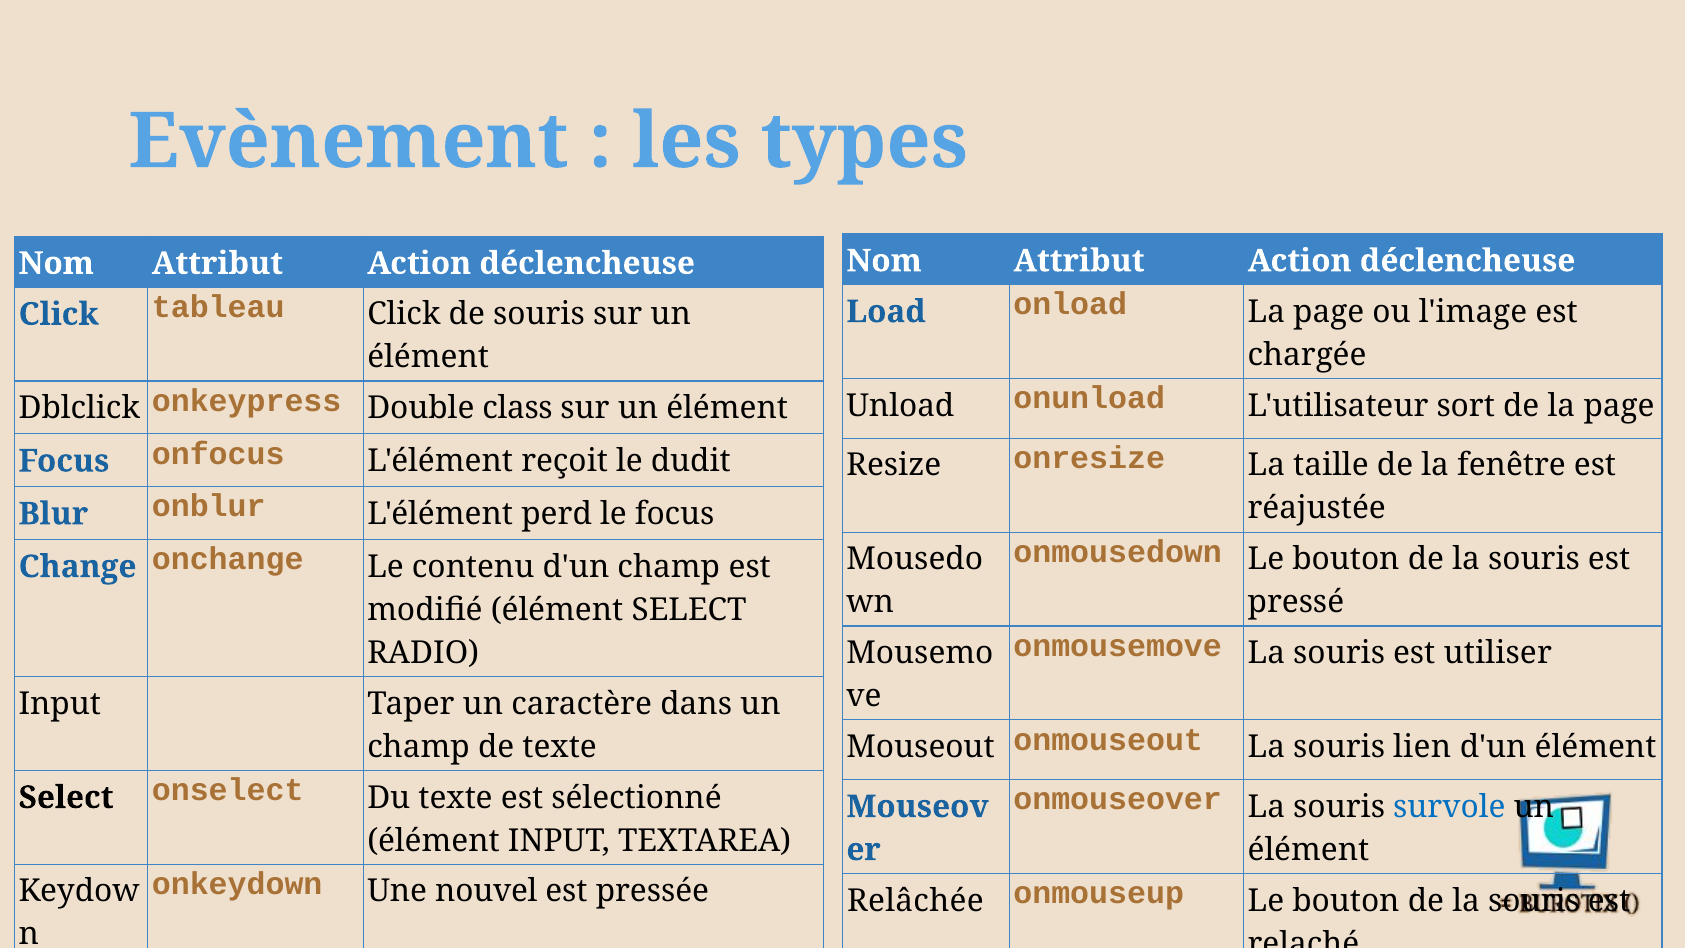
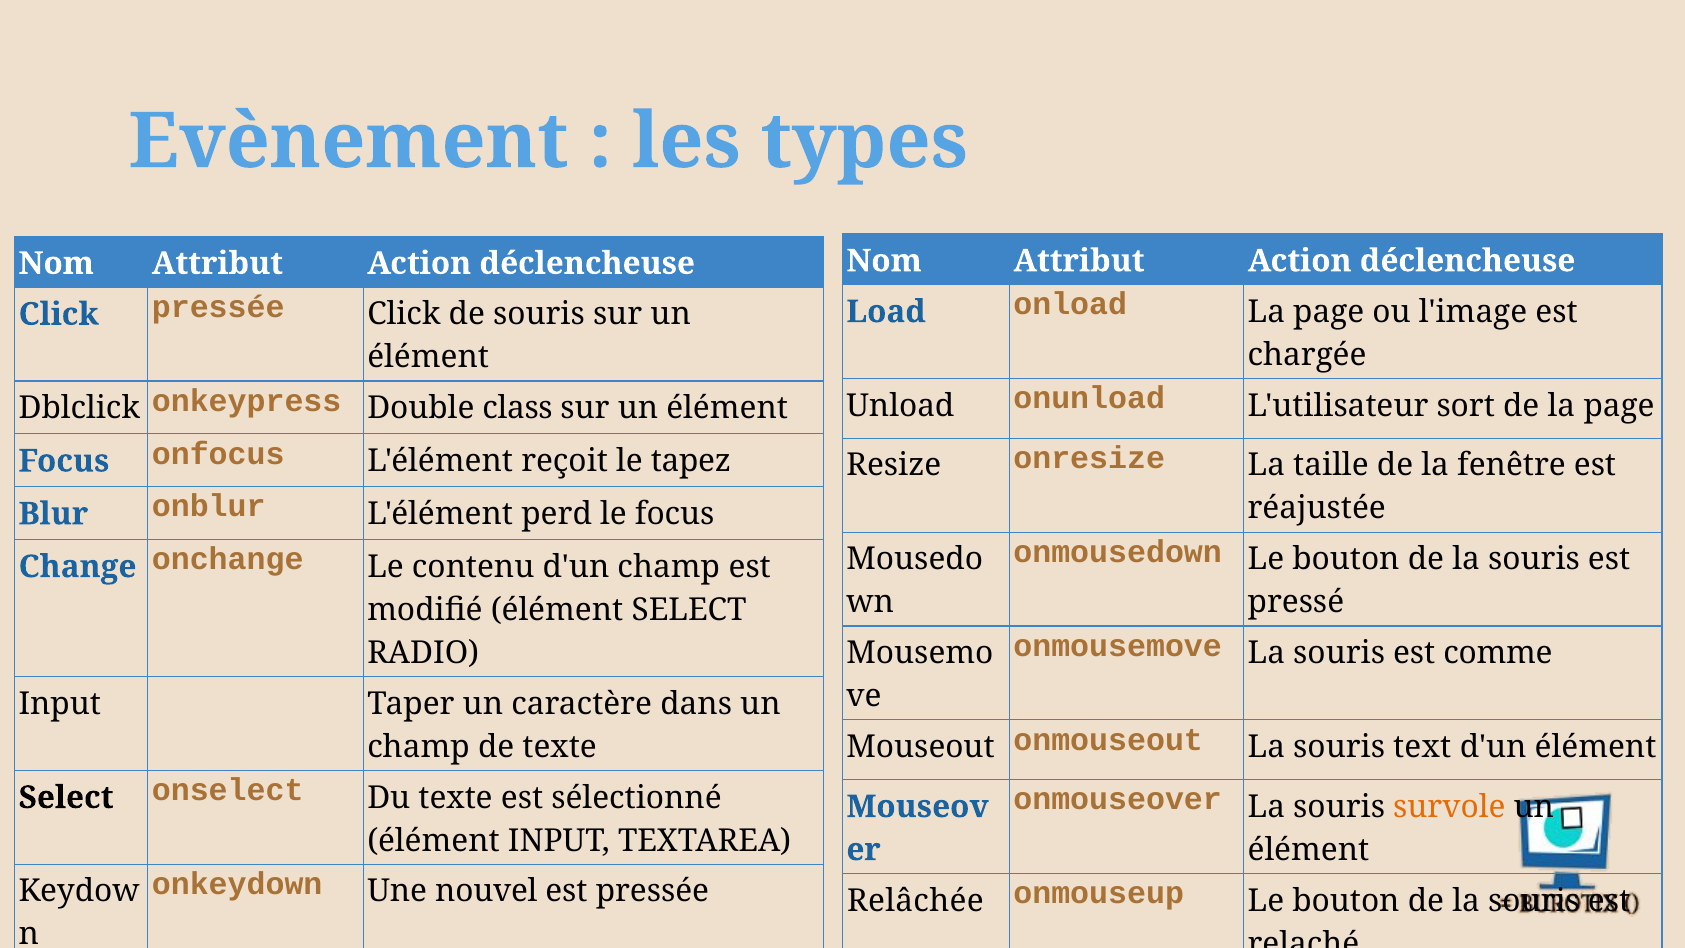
Click tableau: tableau -> pressée (218, 307)
dudit: dudit -> tapez (691, 461)
utiliser: utiliser -> comme (1498, 653)
lien: lien -> text (1422, 747)
survole colour: blue -> orange (1449, 807)
